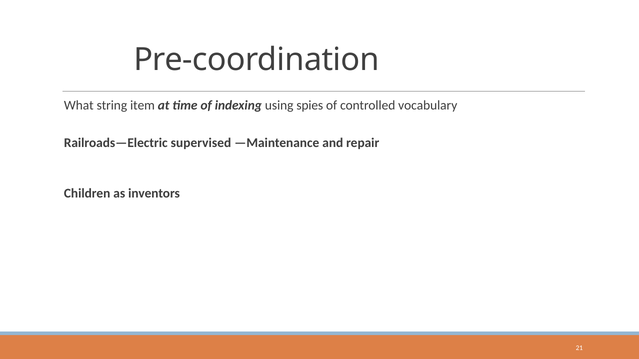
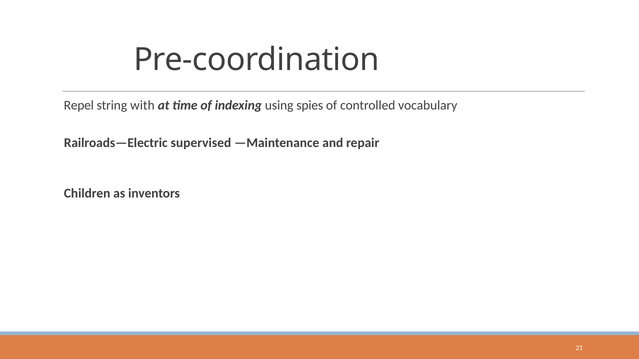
What: What -> Repel (79, 106)
item: item -> with (142, 106)
